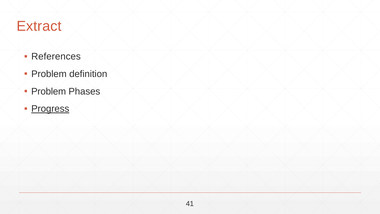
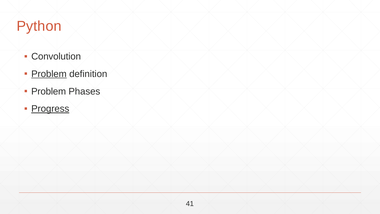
Extract: Extract -> Python (39, 26)
References: References -> Convolution (56, 57)
Problem underline: none -> present (49, 74)
